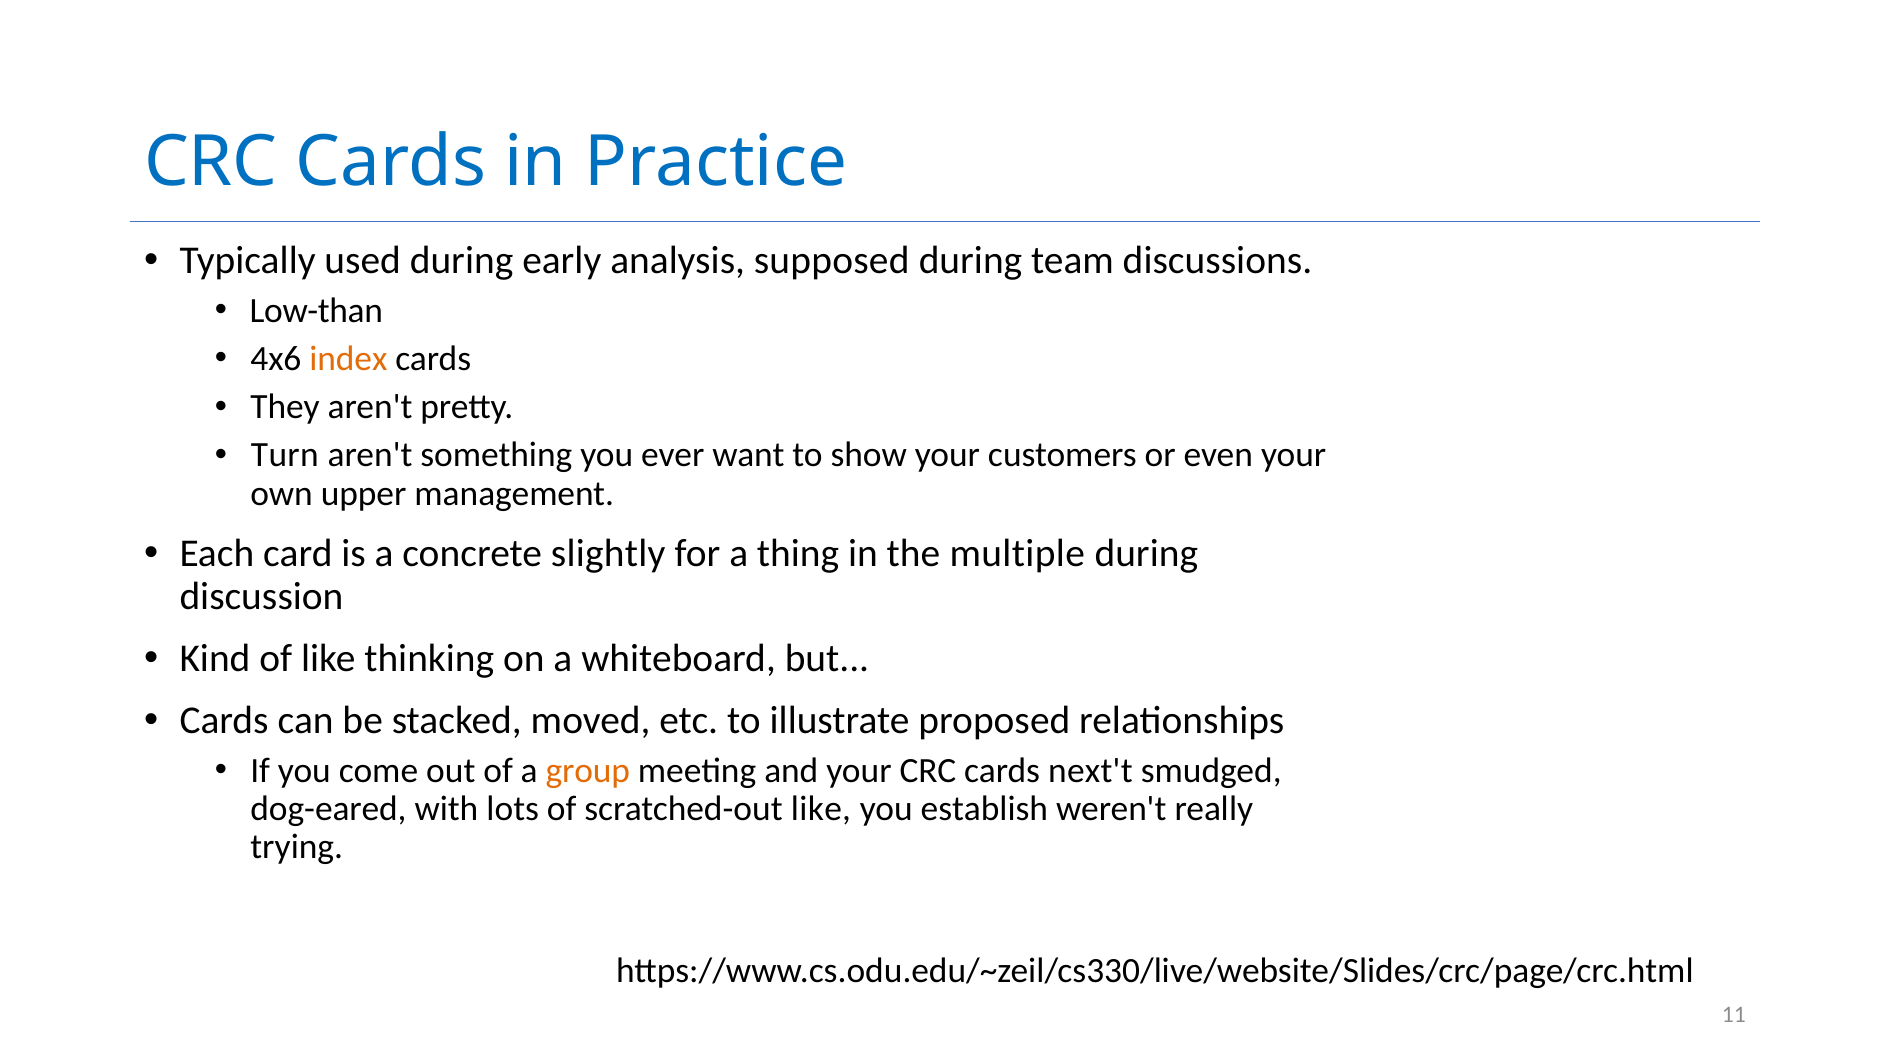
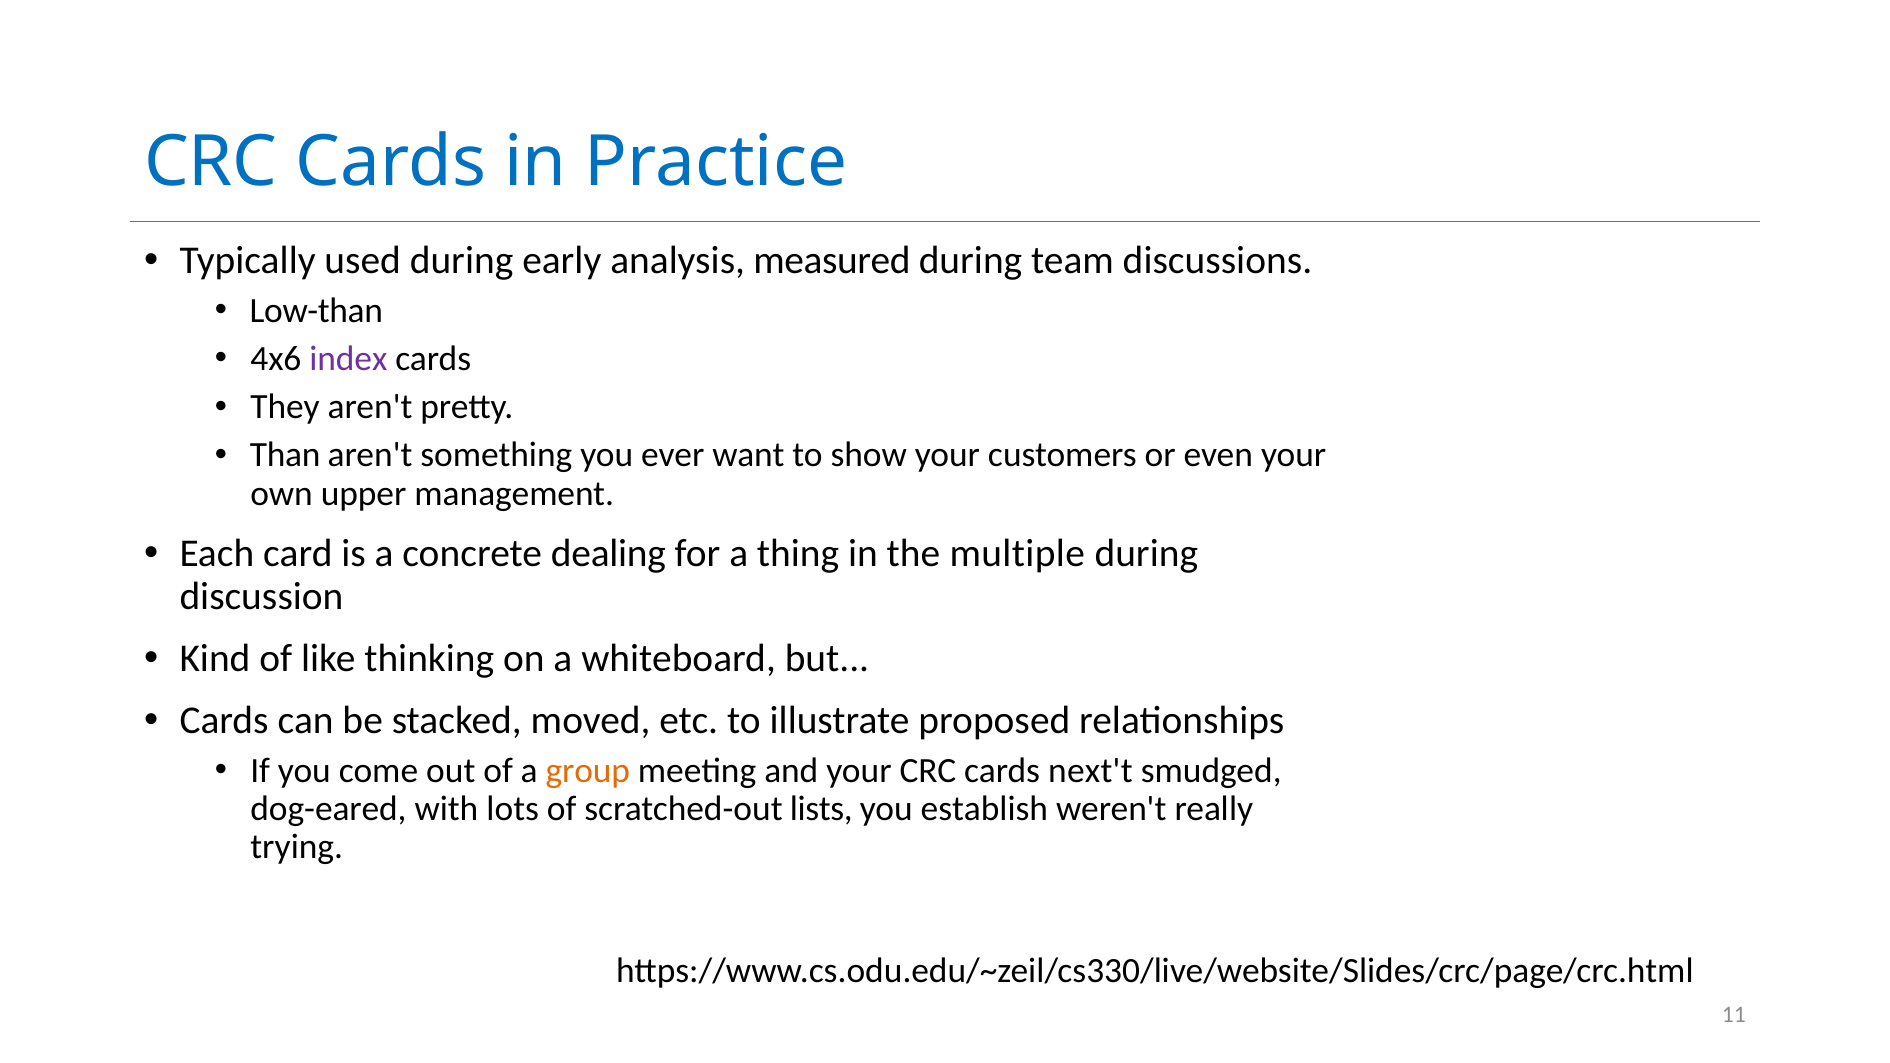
supposed: supposed -> measured (832, 261)
index colour: orange -> purple (348, 359)
Turn: Turn -> Than (285, 455)
slightly: slightly -> dealing (608, 554)
scratched-out like: like -> lists (821, 809)
